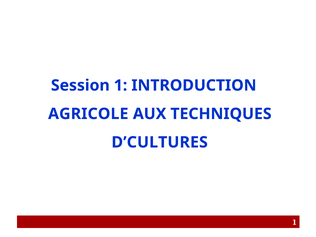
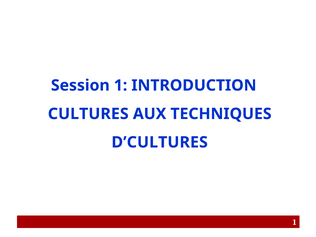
AGRICOLE: AGRICOLE -> CULTURES (88, 114)
